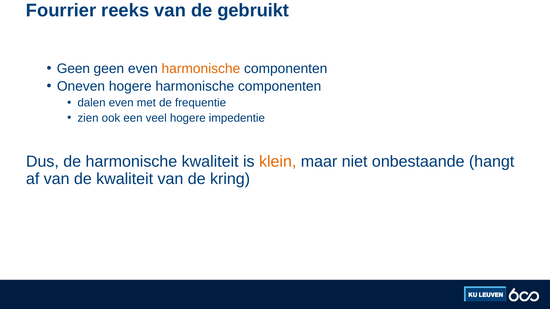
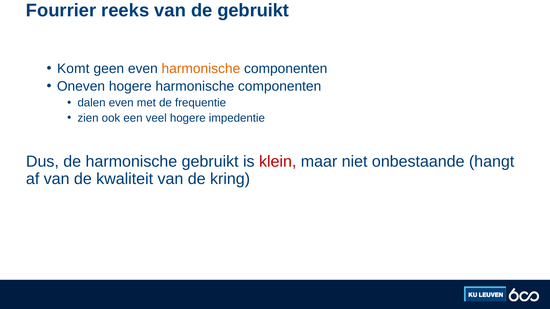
Geen: Geen -> Komt (73, 69)
harmonische kwaliteit: kwaliteit -> gebruikt (210, 162)
klein colour: orange -> red (278, 162)
